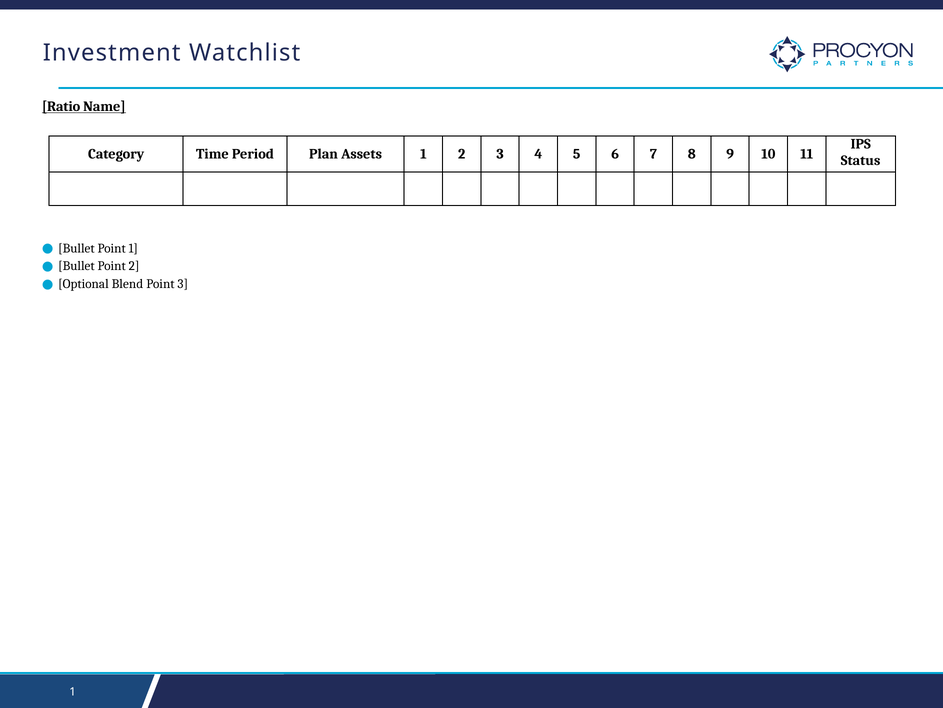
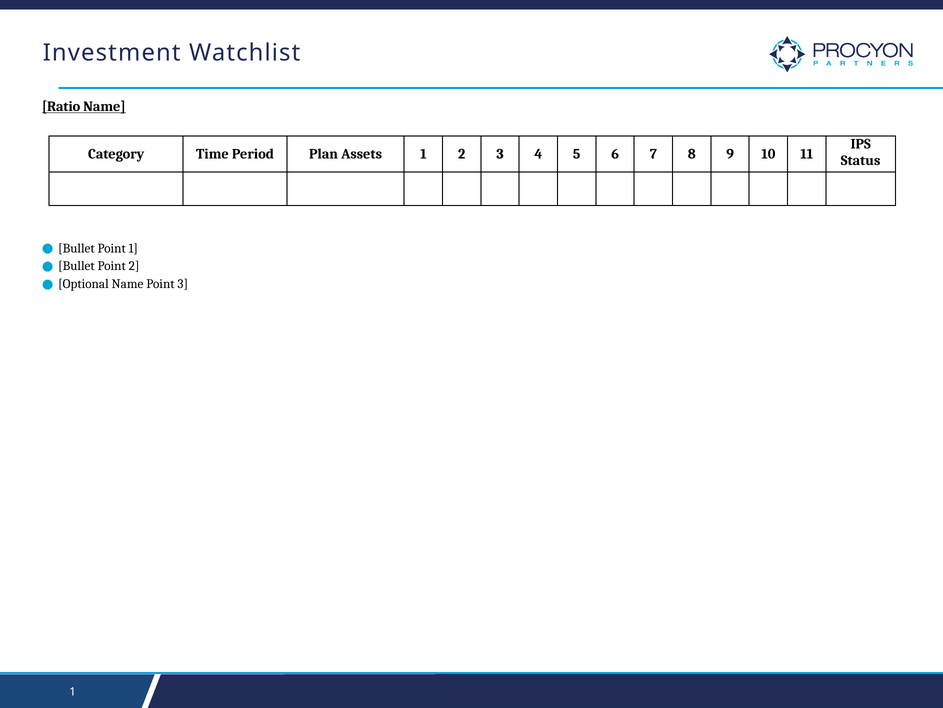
Optional Blend: Blend -> Name (127, 284)
